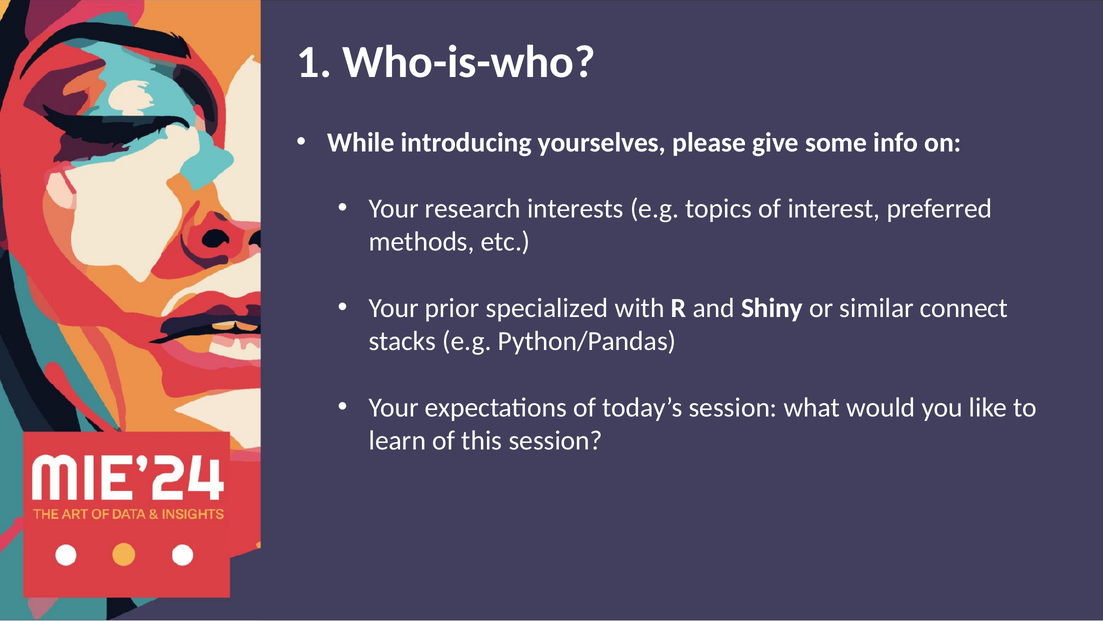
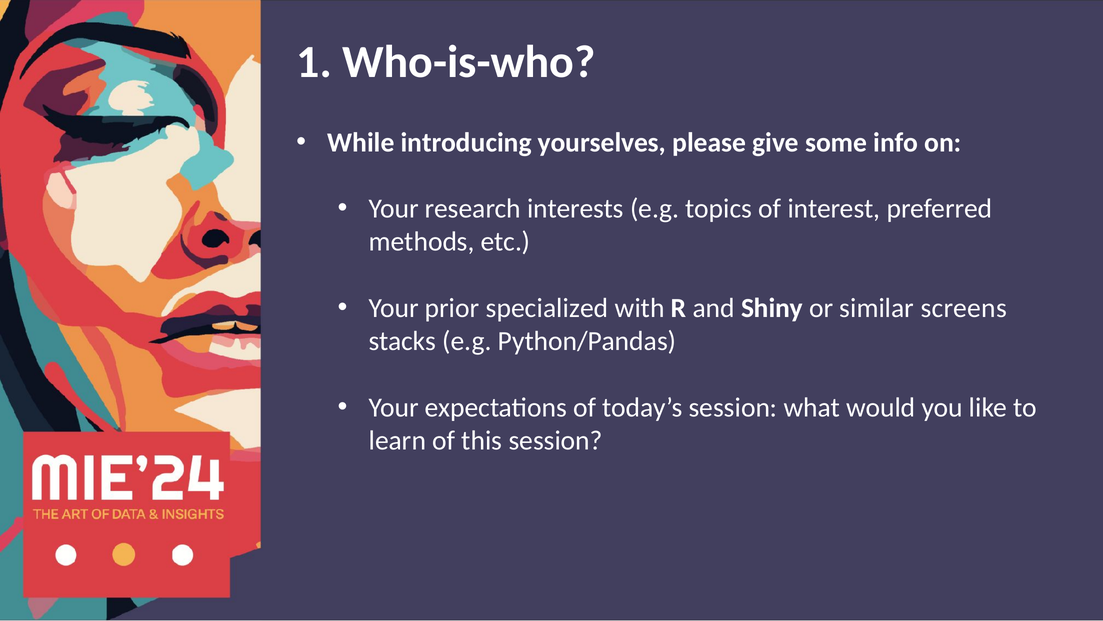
connect: connect -> screens (964, 308)
